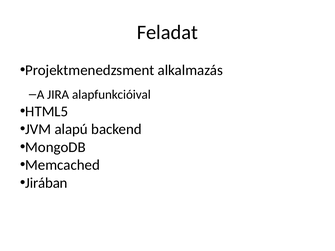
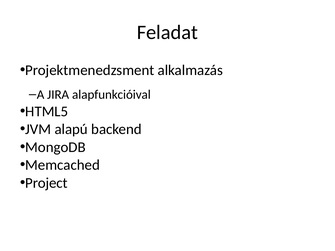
Jirában: Jirában -> Project (46, 183)
